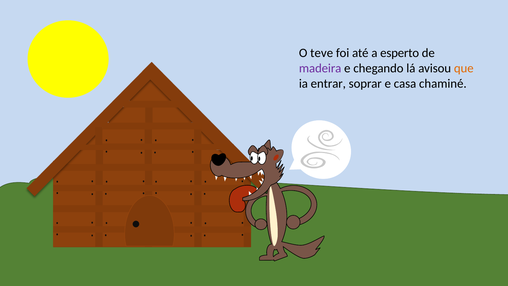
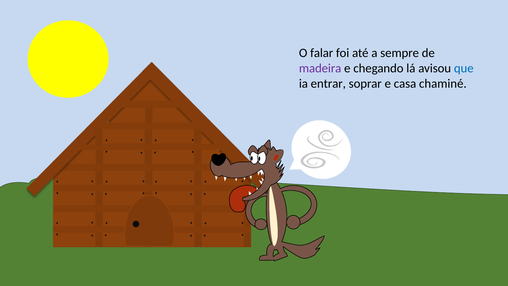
teve: teve -> falar (322, 53)
esperto: esperto -> sempre (400, 53)
que colour: orange -> blue (464, 68)
